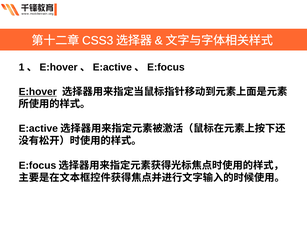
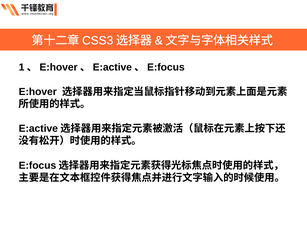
E:hover underline: present -> none (38, 92)
